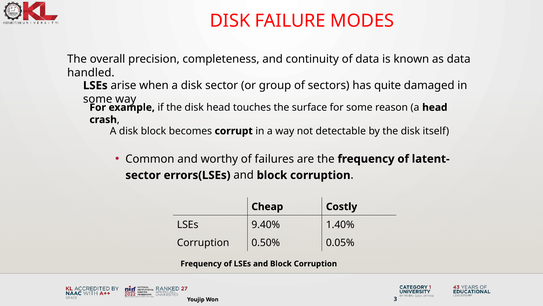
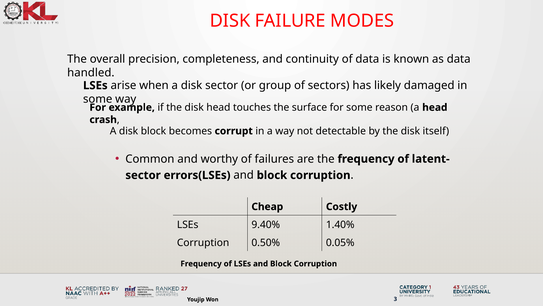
quite: quite -> likely (388, 85)
